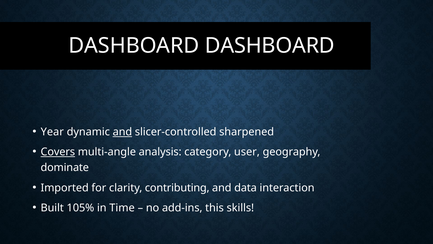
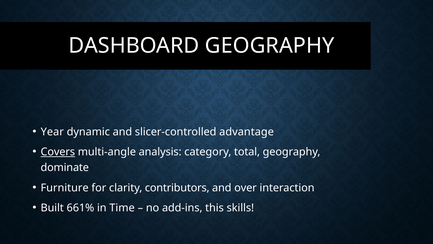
DASHBOARD DASHBOARD: DASHBOARD -> GEOGRAPHY (270, 46)
and underline: present -> none (122, 132)
sharpened: sharpened -> advantage (247, 132)
user: user -> total (247, 152)
Imported: Imported -> Furniture (65, 187)
contributing: contributing -> contributors (177, 187)
data: data -> over (246, 187)
105%: 105% -> 661% (80, 208)
